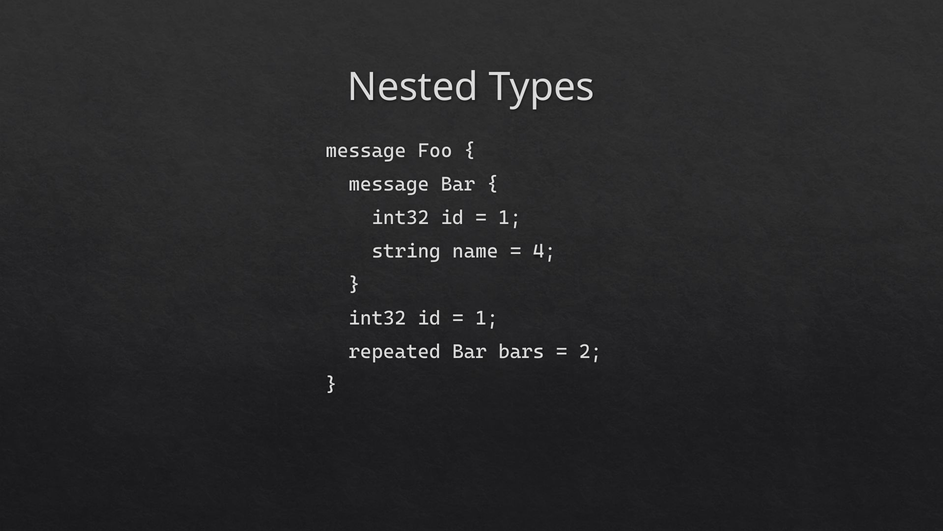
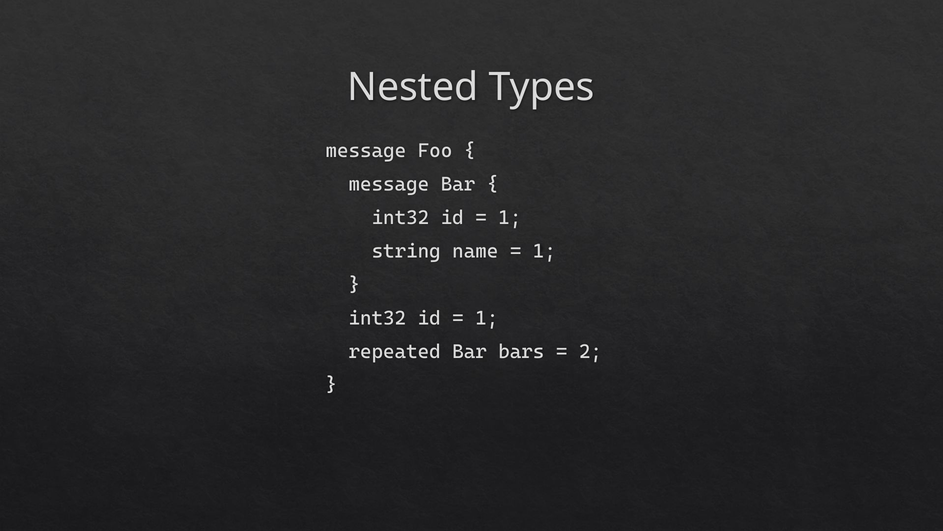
4: 4 -> 1 (544, 251)
